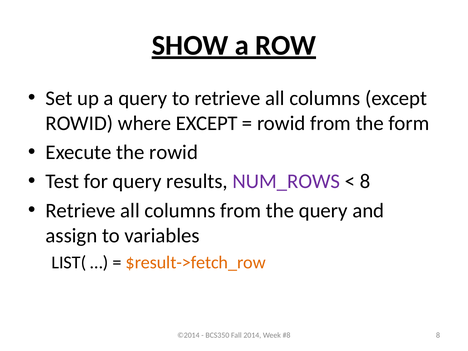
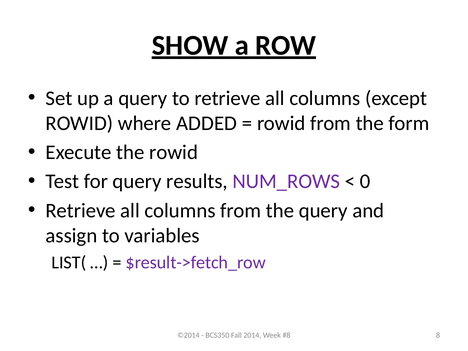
where EXCEPT: EXCEPT -> ADDED (207, 123)
8: 8 -> 0 (365, 181)
$result->fetch_row colour: orange -> purple (196, 262)
